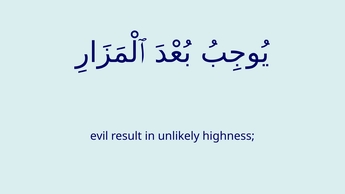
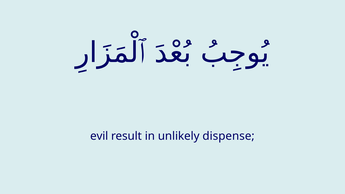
highness: highness -> dispense (229, 136)
